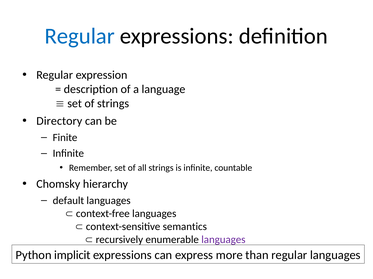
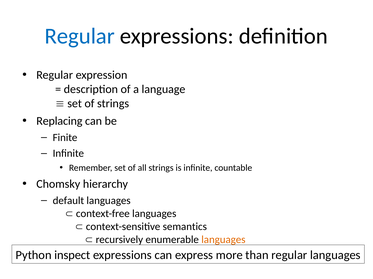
Directory: Directory -> Replacing (59, 121)
languages colour: purple -> orange (223, 240)
implicit: implicit -> inspect (72, 256)
